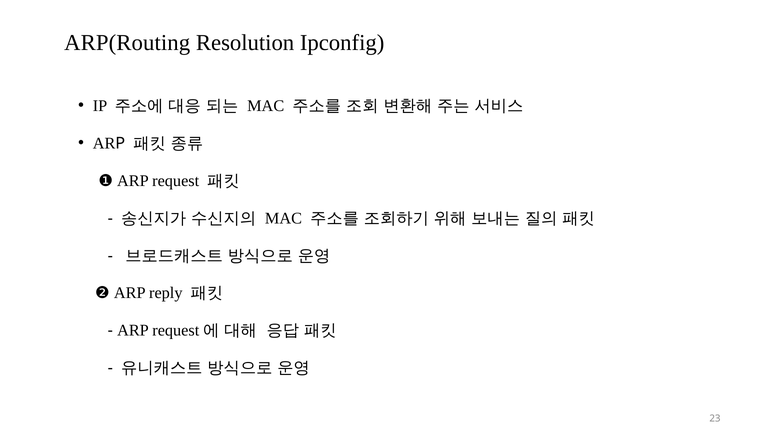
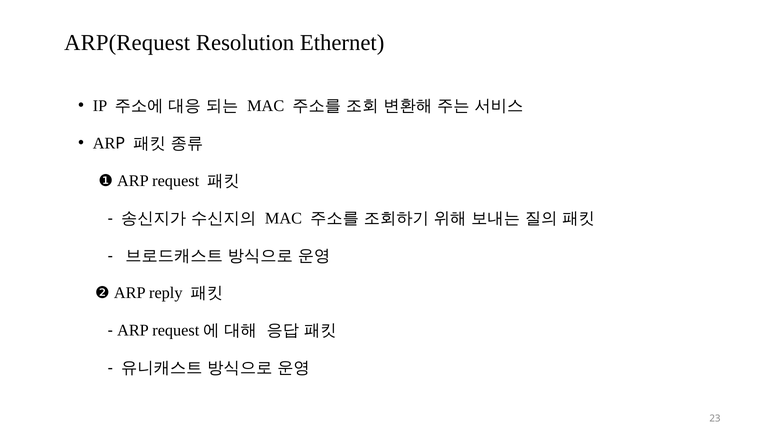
ARP(Routing: ARP(Routing -> ARP(Request (127, 43)
Ipconfig: Ipconfig -> Ethernet (342, 43)
